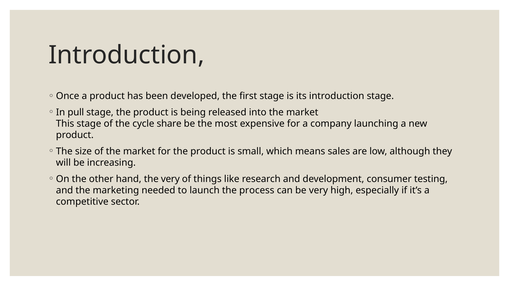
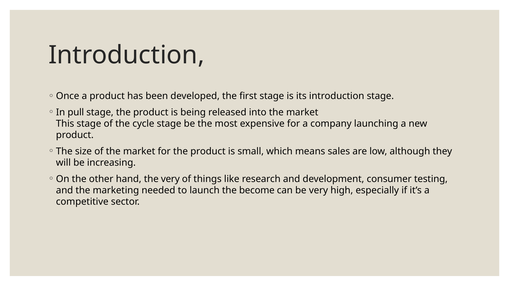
cycle share: share -> stage (169, 124)
process: process -> become (257, 191)
